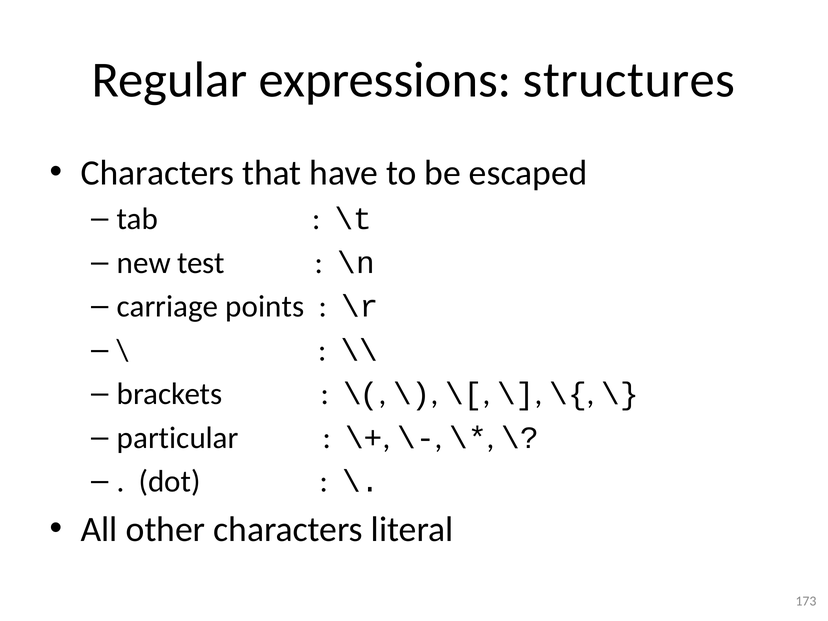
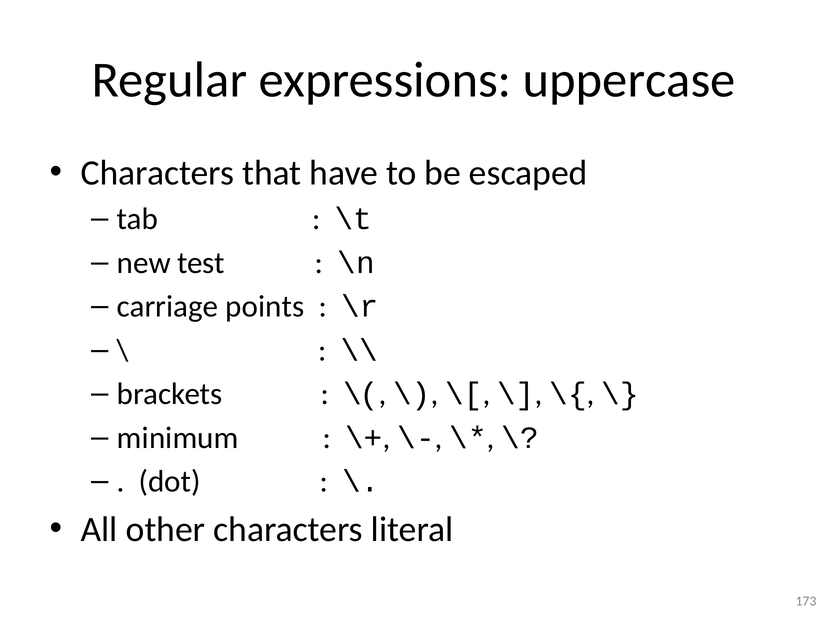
structures: structures -> uppercase (629, 80)
particular: particular -> minimum (178, 438)
